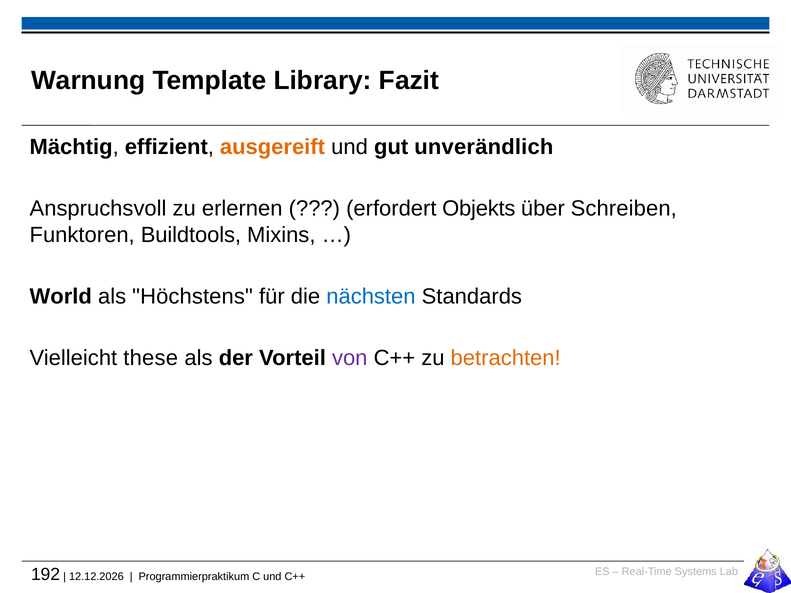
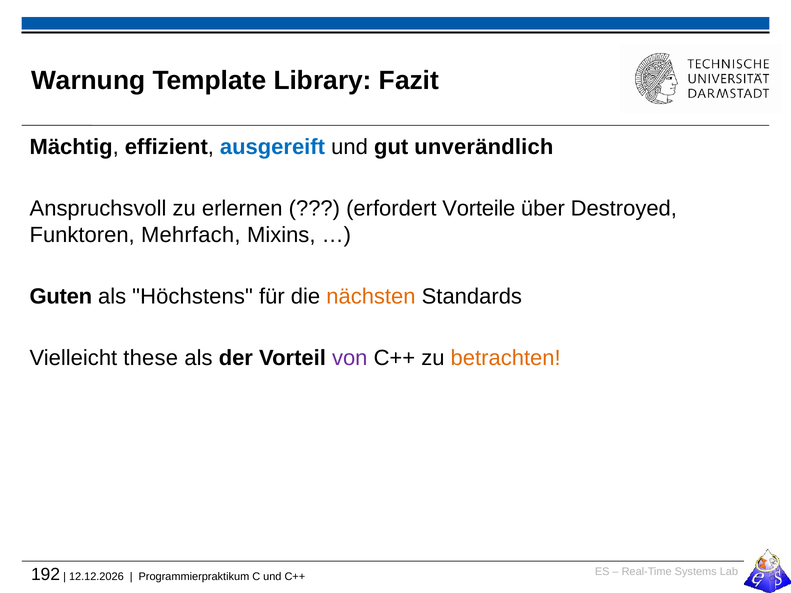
ausgereift colour: orange -> blue (272, 147)
Objekts: Objekts -> Vorteile (479, 209)
Schreiben: Schreiben -> Destroyed (624, 209)
Buildtools: Buildtools -> Mehrfach (191, 235)
World: World -> Guten (61, 297)
nächsten colour: blue -> orange (371, 297)
